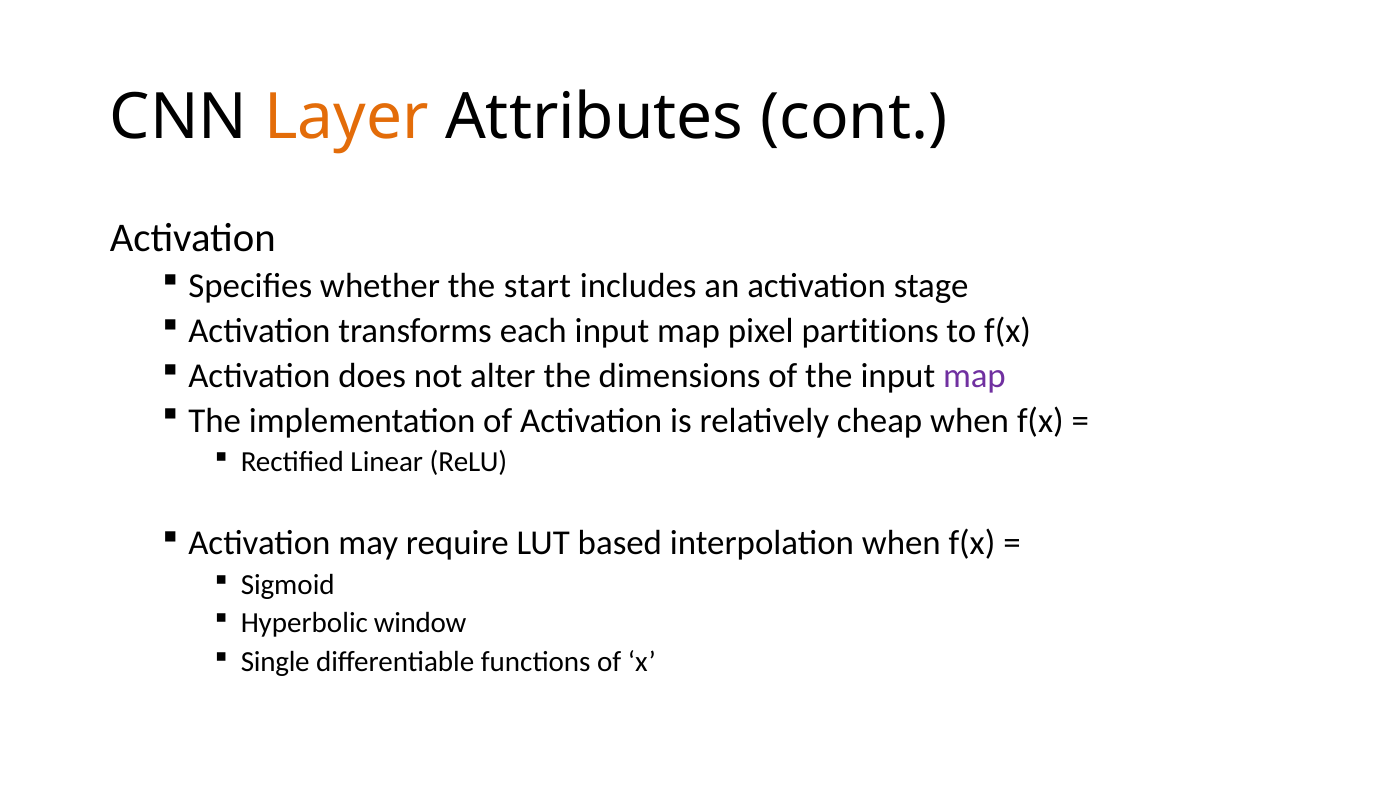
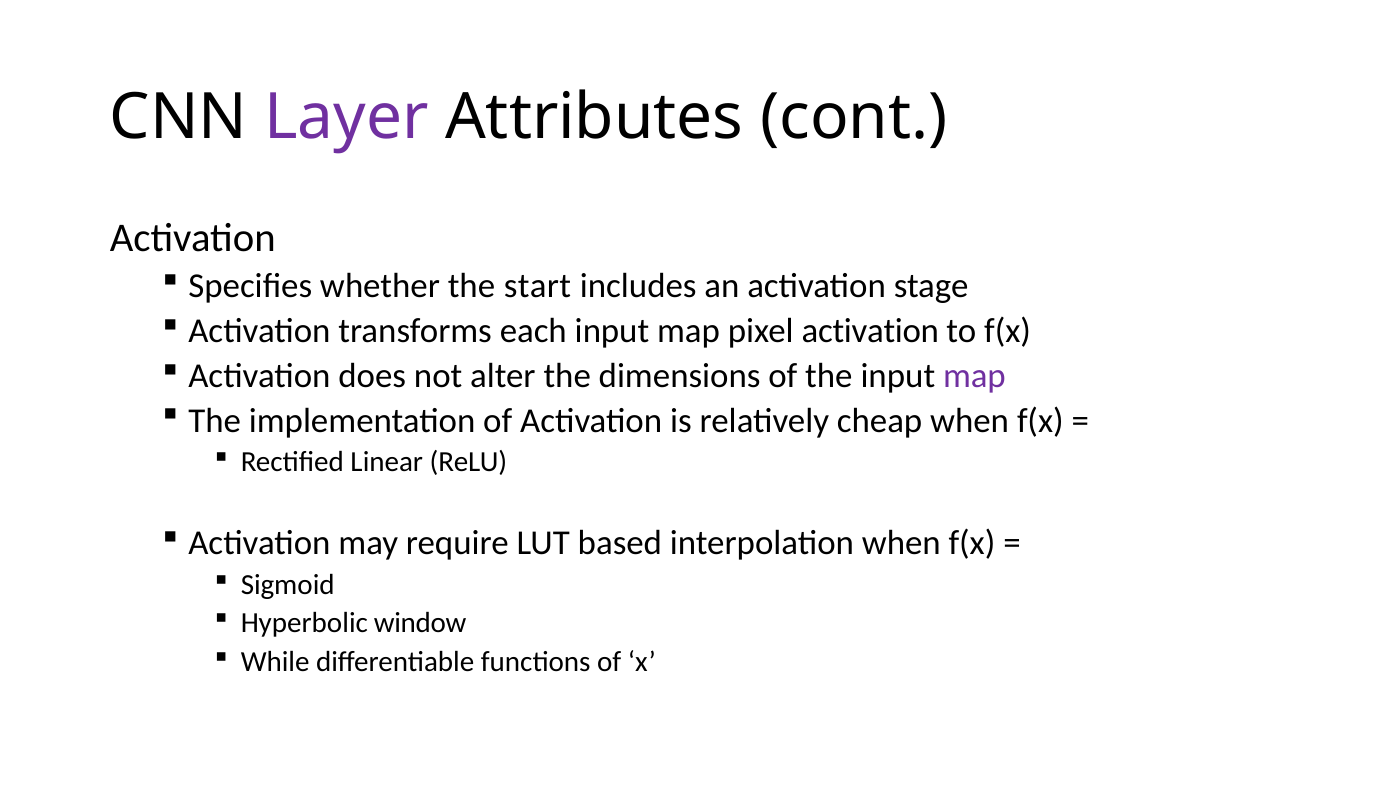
Layer colour: orange -> purple (346, 117)
pixel partitions: partitions -> activation (870, 331)
Single: Single -> While (275, 662)
